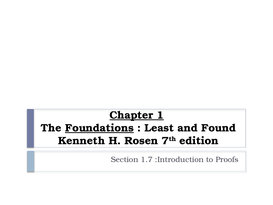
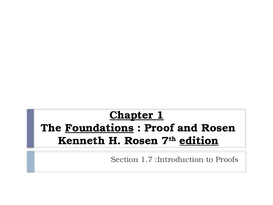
Least: Least -> Proof (159, 128)
and Found: Found -> Rosen (219, 128)
edition underline: none -> present (199, 141)
